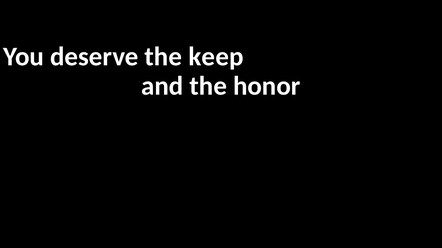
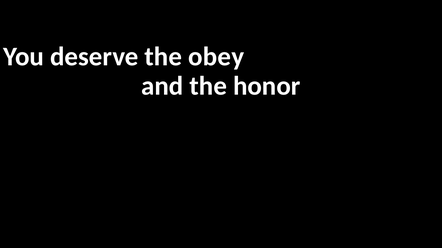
keep: keep -> obey (216, 57)
